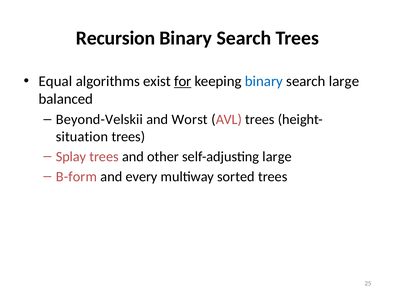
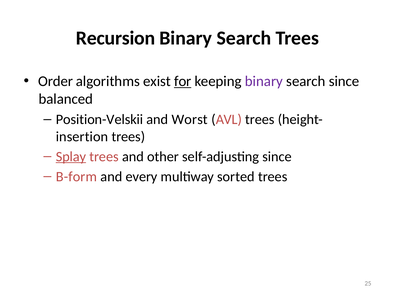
Equal: Equal -> Order (56, 81)
binary colour: blue -> purple (264, 81)
search large: large -> since (344, 81)
Beyond-Velskii: Beyond-Velskii -> Position-Velskii (100, 119)
situation: situation -> insertion (82, 136)
Splay underline: none -> present (71, 156)
self-adjusting large: large -> since (277, 156)
